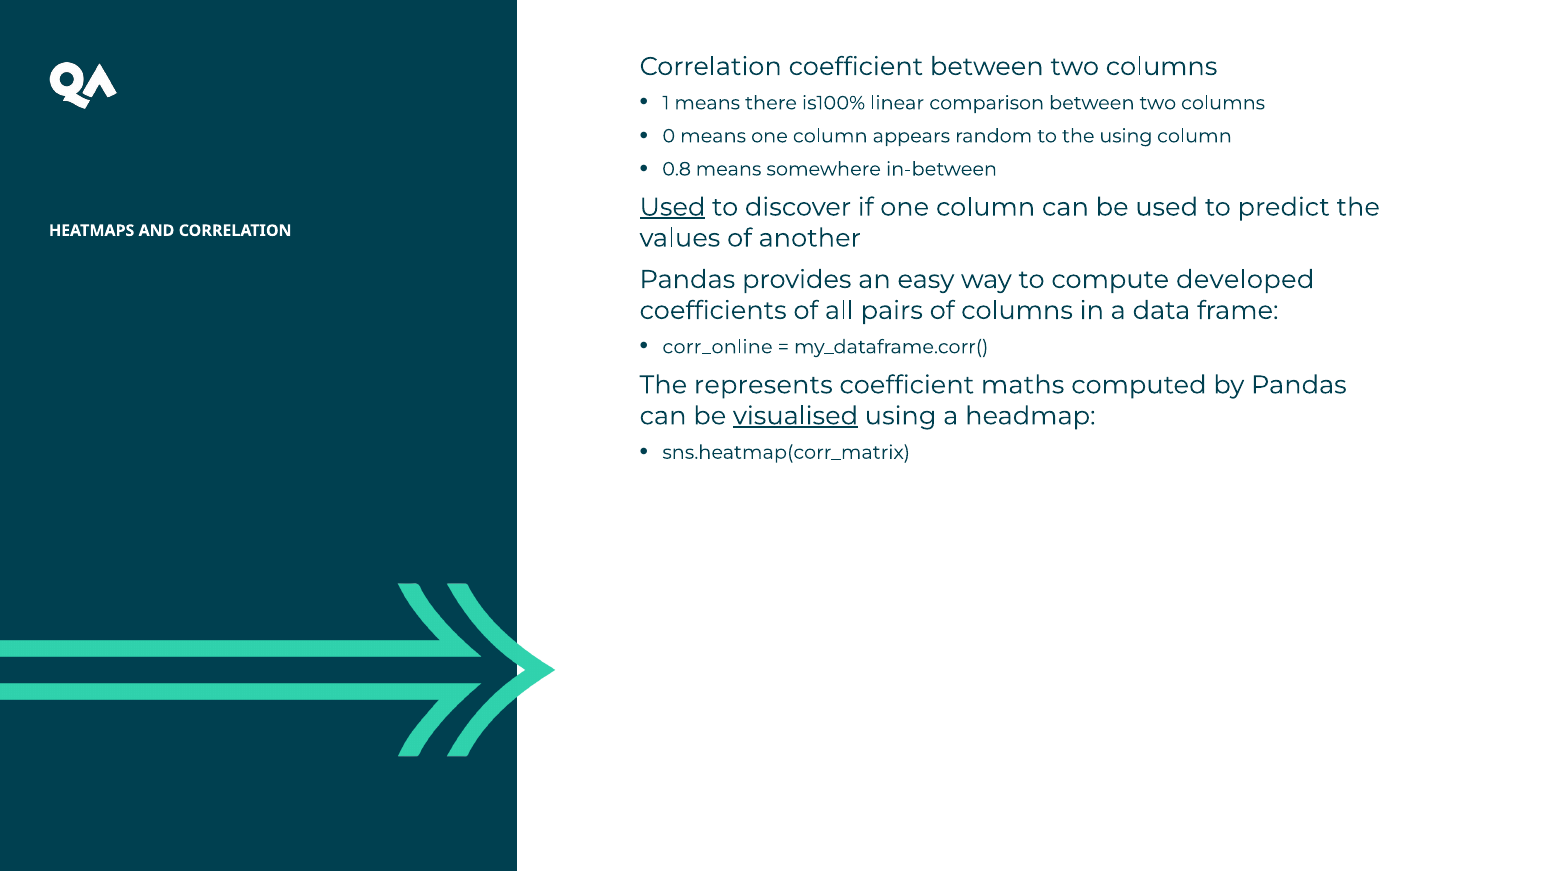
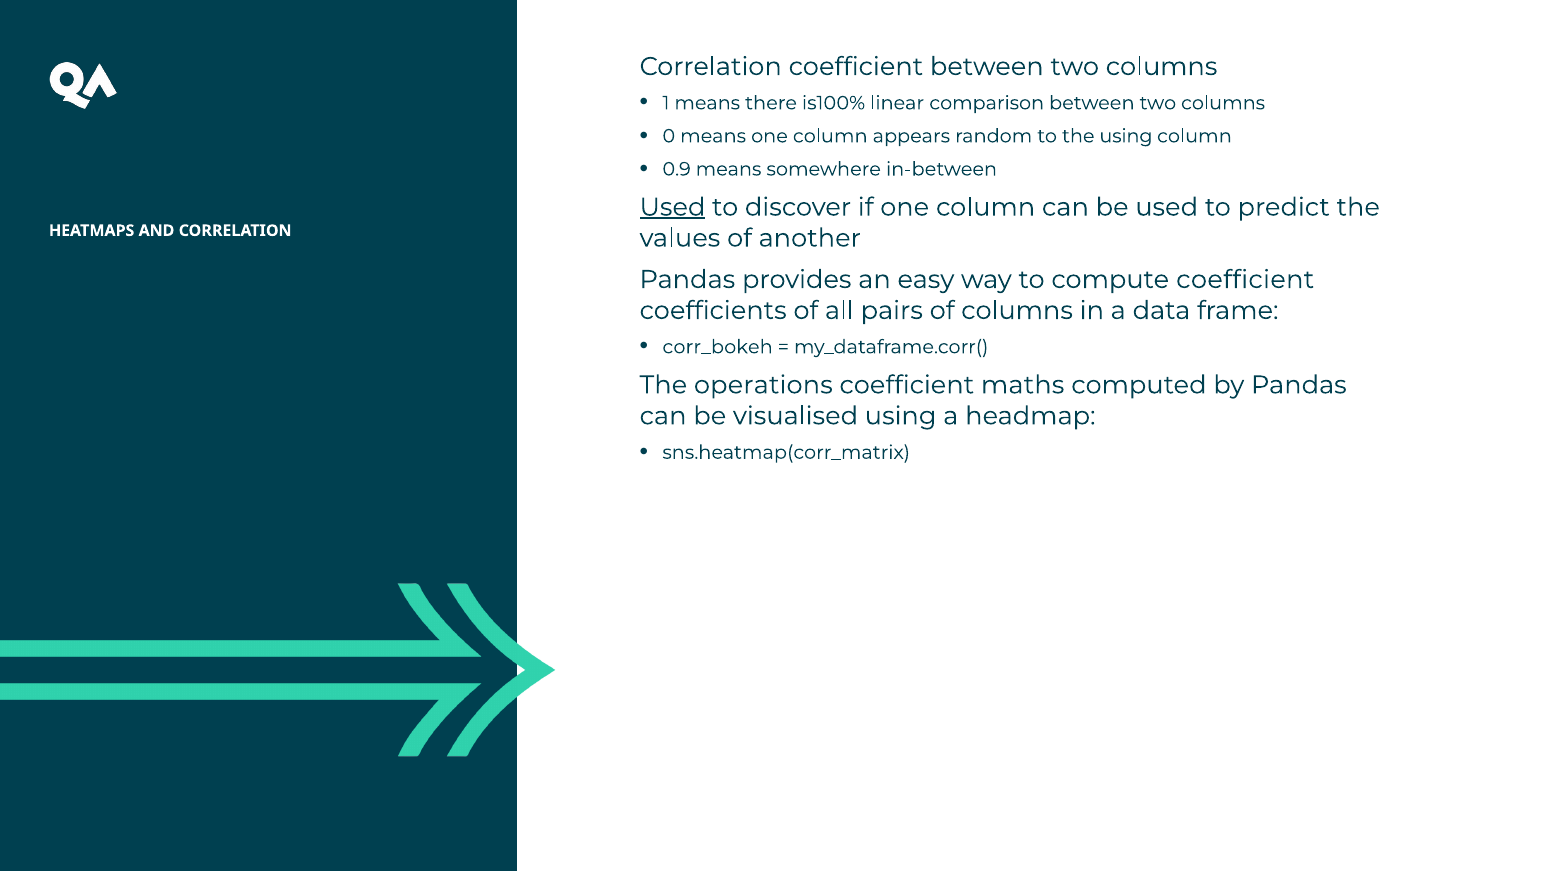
0.8: 0.8 -> 0.9 (677, 169)
compute developed: developed -> coefficient (1245, 279)
corr_online: corr_online -> corr_bokeh (718, 347)
represents: represents -> operations (763, 385)
visualised underline: present -> none (796, 416)
